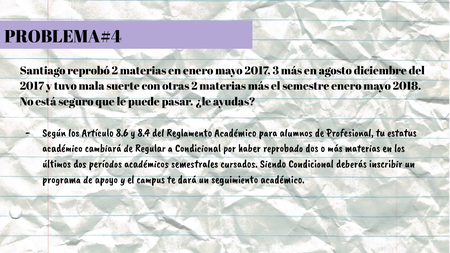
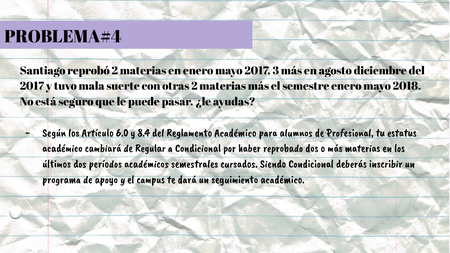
8.6: 8.6 -> 6.0 (122, 133)
